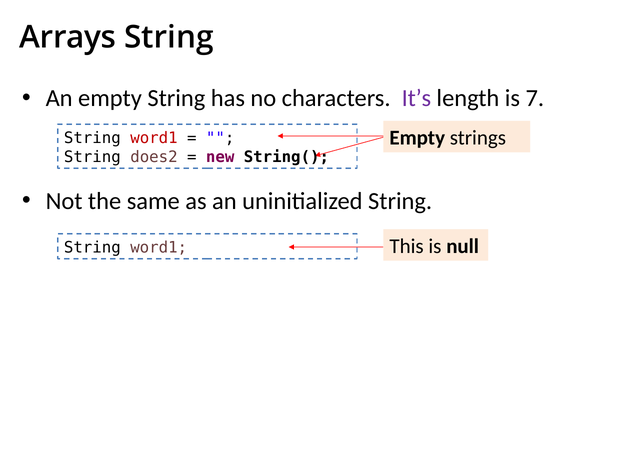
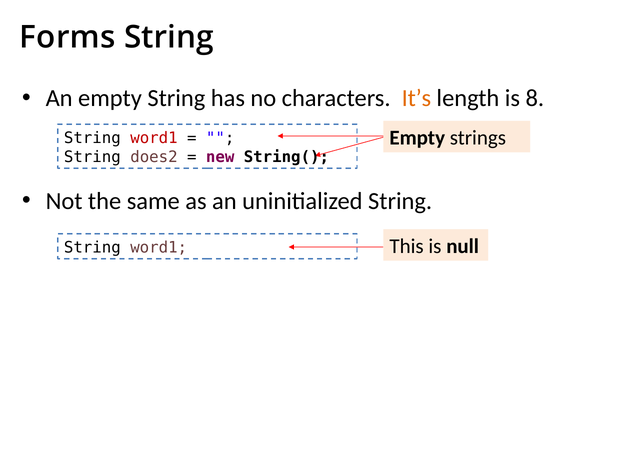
Arrays: Arrays -> Forms (68, 37)
It’s colour: purple -> orange (416, 98)
7: 7 -> 8 (535, 98)
